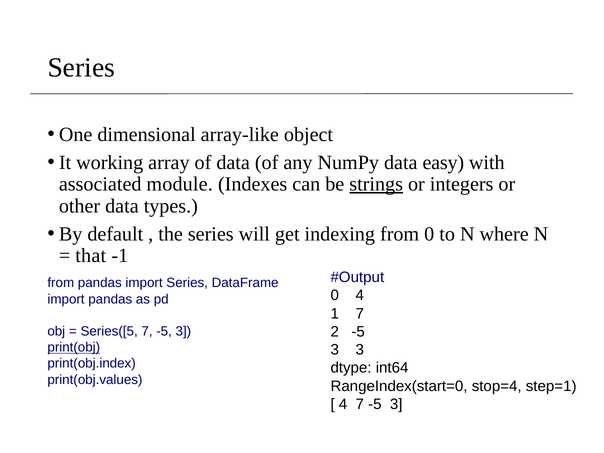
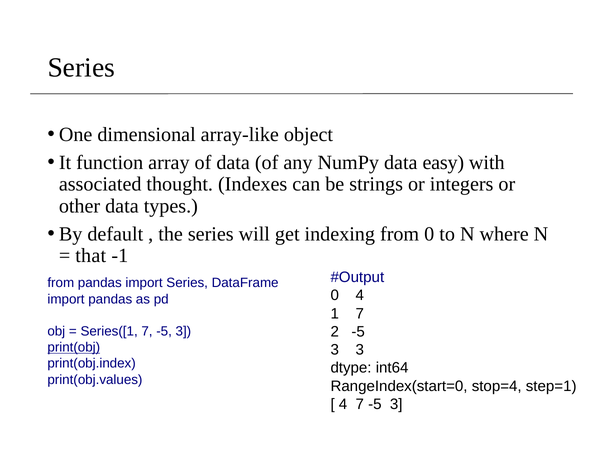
working: working -> function (110, 162)
module: module -> thought (180, 184)
strings underline: present -> none (376, 184)
Series([5: Series([5 -> Series([1 (109, 331)
